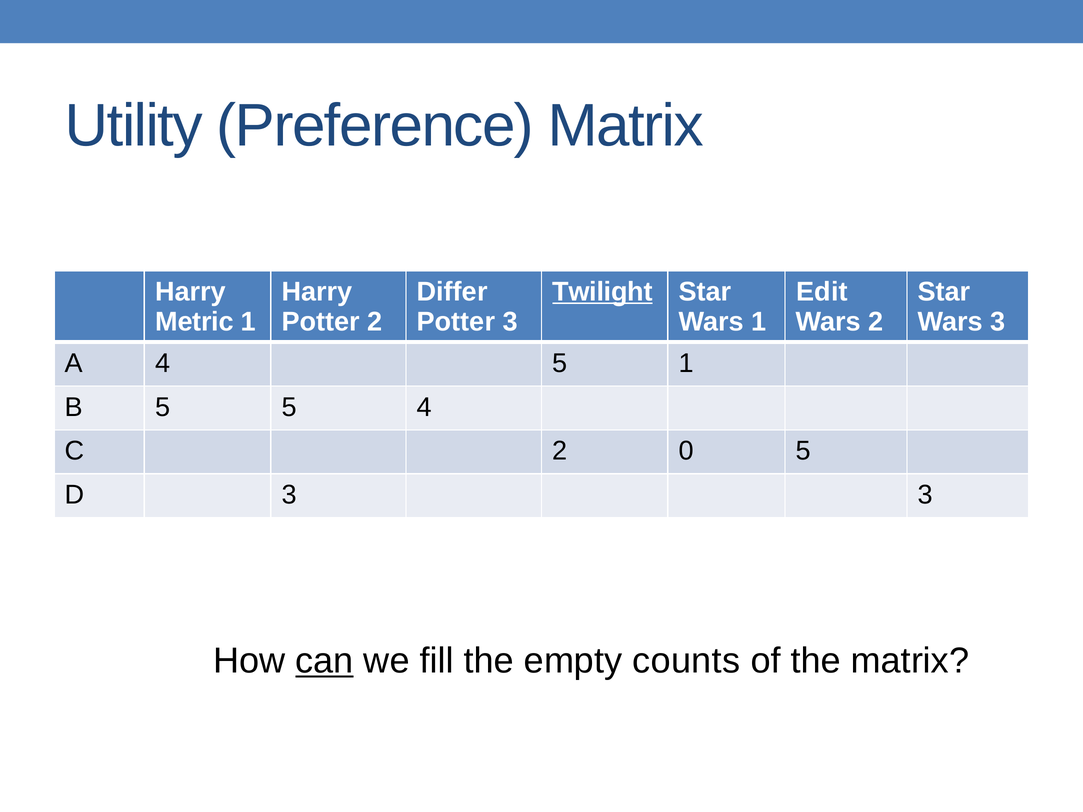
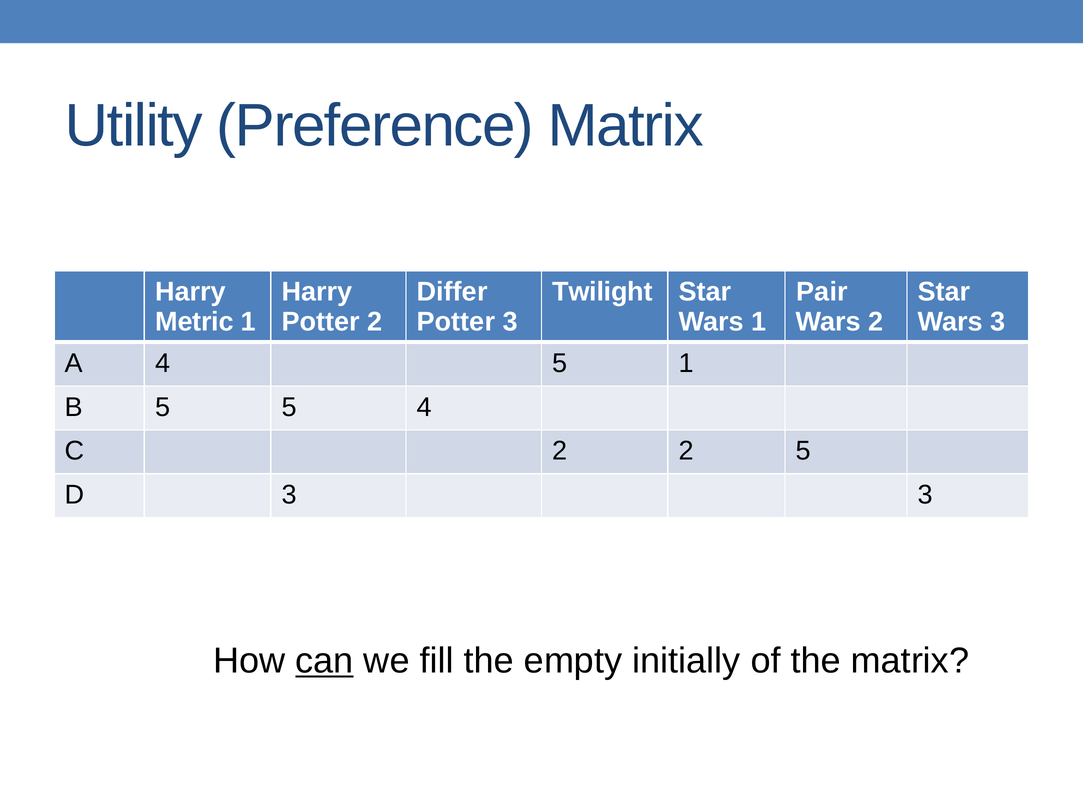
Twilight underline: present -> none (602, 292)
Edit: Edit -> Pair (822, 292)
2 0: 0 -> 2 (686, 451)
counts: counts -> initially (686, 661)
